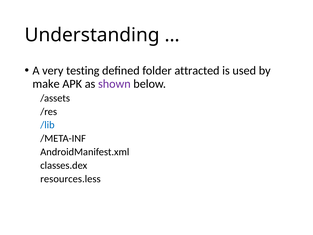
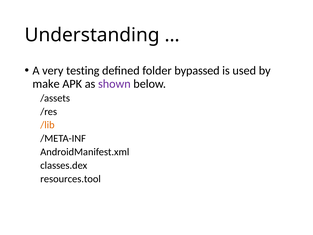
attracted: attracted -> bypassed (197, 71)
/lib colour: blue -> orange (47, 125)
resources.less: resources.less -> resources.tool (71, 179)
